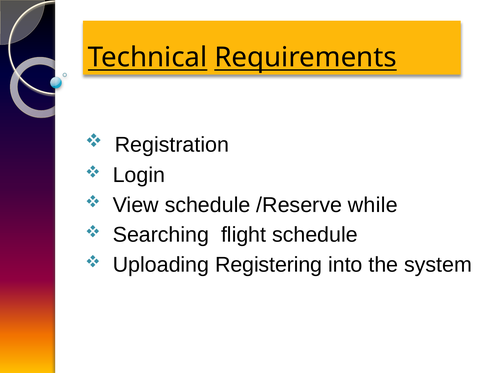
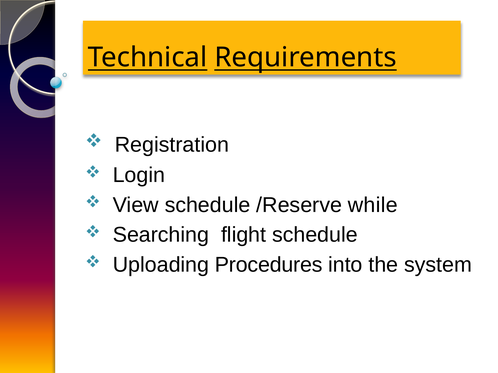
Registering: Registering -> Procedures (269, 265)
